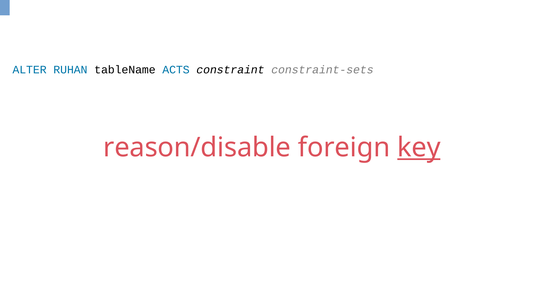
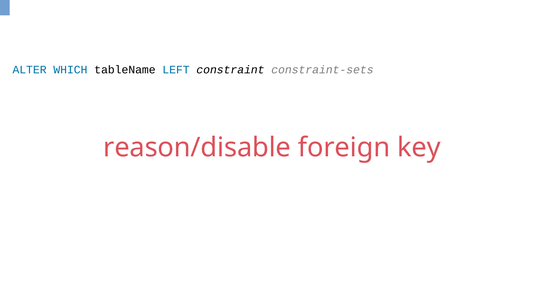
RUHAN: RUHAN -> WHICH (70, 70)
ACTS: ACTS -> LEFT (176, 70)
key underline: present -> none (419, 148)
